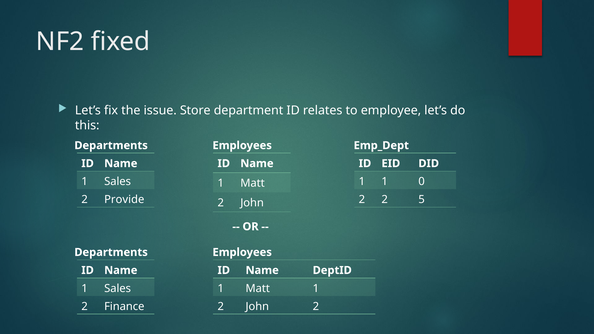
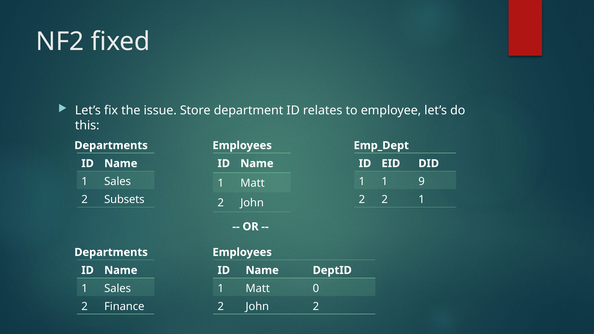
0: 0 -> 9 (422, 182)
Provide: Provide -> Subsets (124, 200)
2 5: 5 -> 1 (422, 200)
Matt 1: 1 -> 0 (316, 288)
